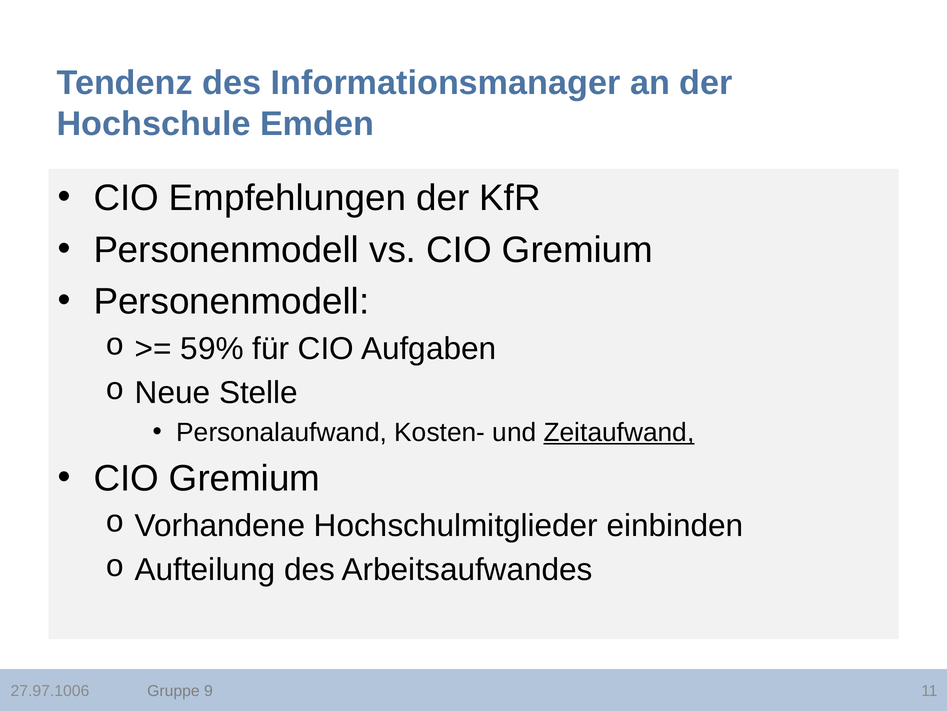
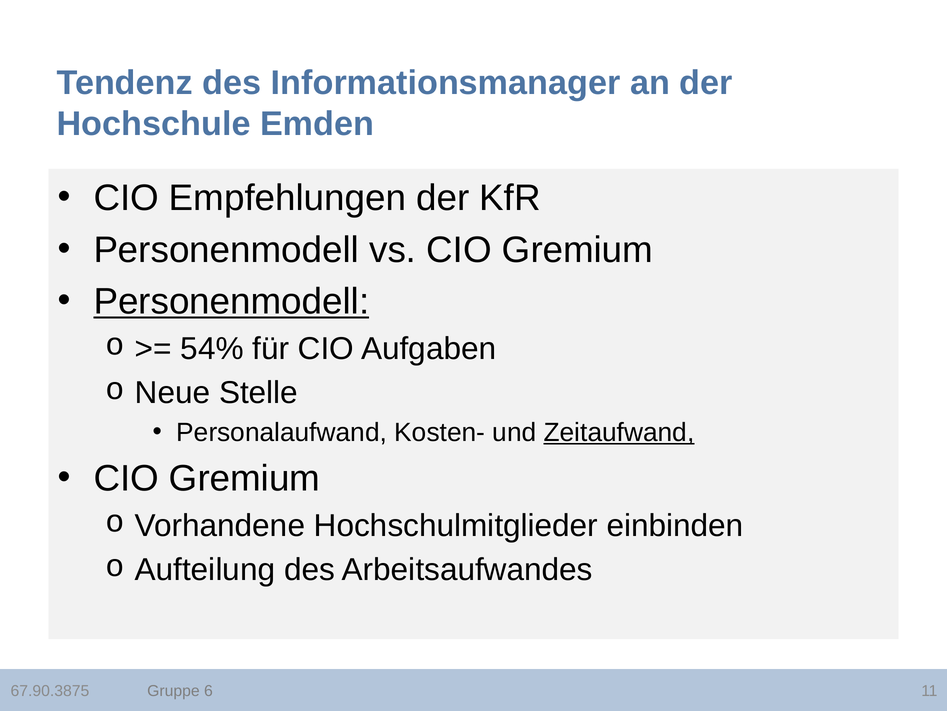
Personenmodell underline: none -> present (231, 301)
59%: 59% -> 54% (212, 348)
27.97.1006: 27.97.1006 -> 67.90.3875 (50, 690)
9: 9 -> 6 (208, 690)
